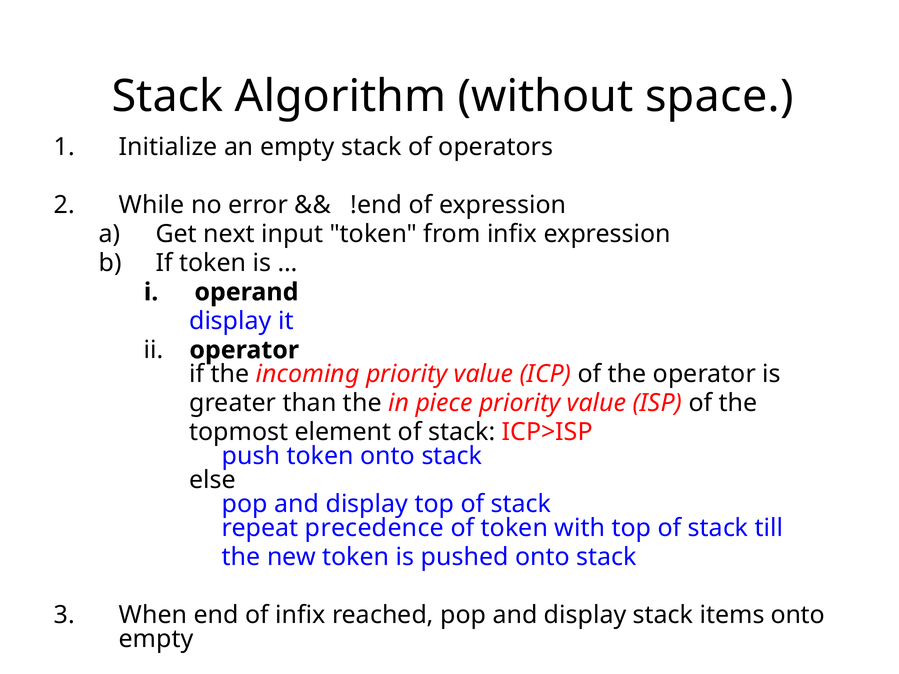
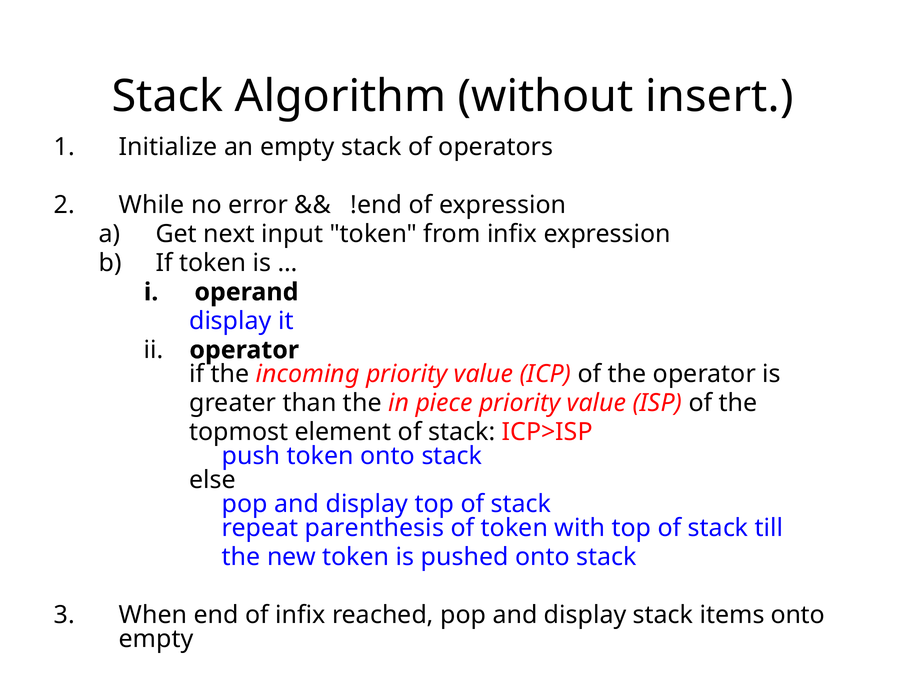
space: space -> insert (719, 96)
precedence: precedence -> parenthesis (374, 528)
